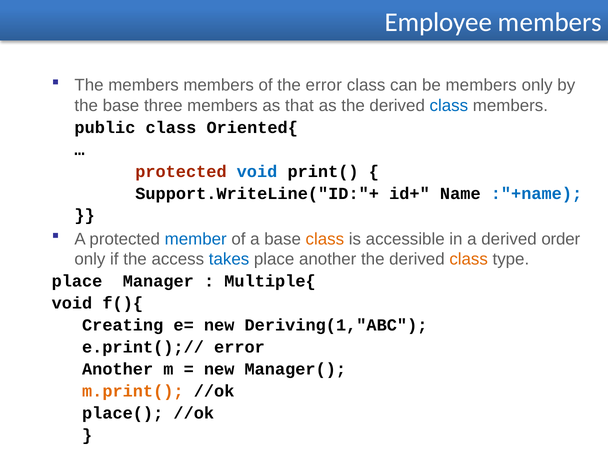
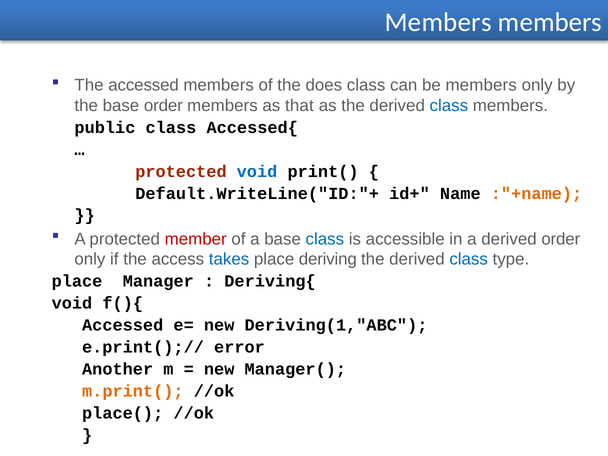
Employee: Employee -> Members (438, 22)
The members: members -> accessed (144, 85)
the error: error -> does (324, 85)
base three: three -> order (163, 106)
Oriented{: Oriented{ -> Accessed{ (252, 128)
Support.WriteLine("ID:"+: Support.WriteLine("ID:"+ -> Default.WriteLine("ID:"+ (257, 193)
:"+name colour: blue -> orange (536, 193)
member colour: blue -> red (196, 239)
class colour: orange -> blue (325, 239)
place another: another -> deriving (328, 259)
class colour: orange -> blue (469, 259)
Multiple{: Multiple{ -> Deriving{ (270, 281)
Creating: Creating -> Accessed (123, 325)
